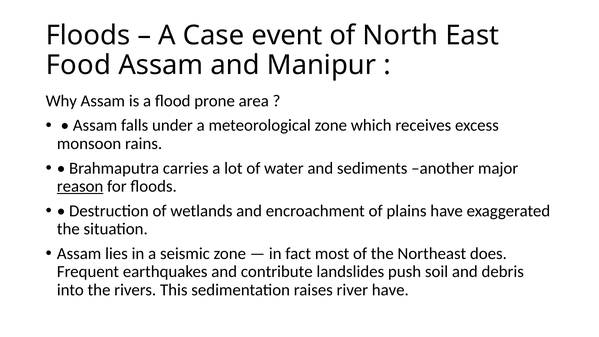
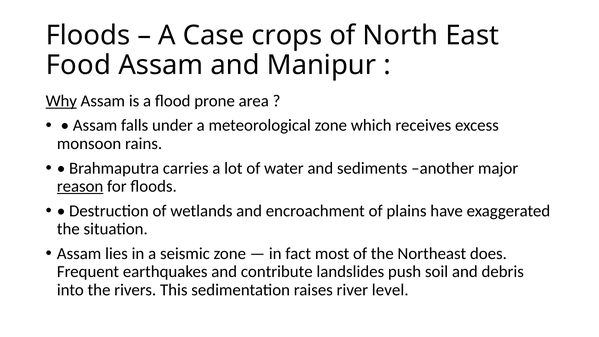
event: event -> crops (287, 35)
Why underline: none -> present (61, 101)
river have: have -> level (390, 290)
